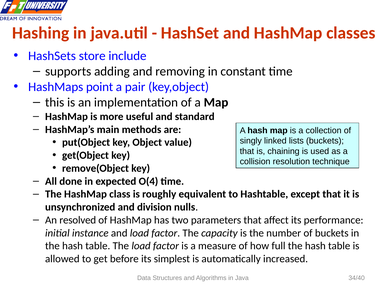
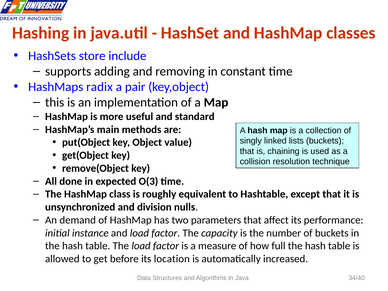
point: point -> radix (99, 87)
O(4: O(4 -> O(3 (148, 181)
resolved: resolved -> demand (78, 220)
simplest: simplest -> location (172, 259)
